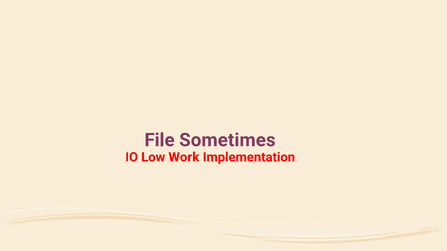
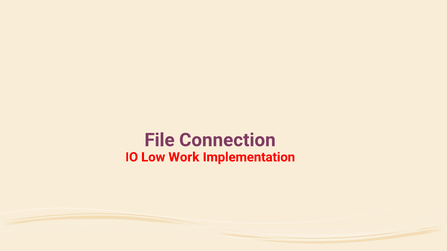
Sometimes: Sometimes -> Connection (227, 140)
